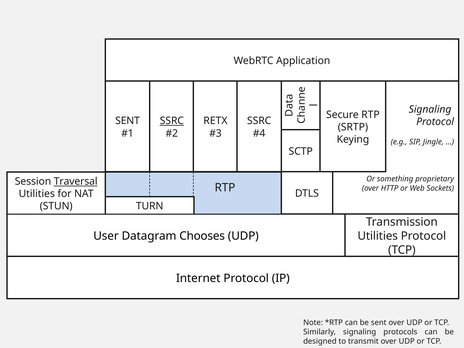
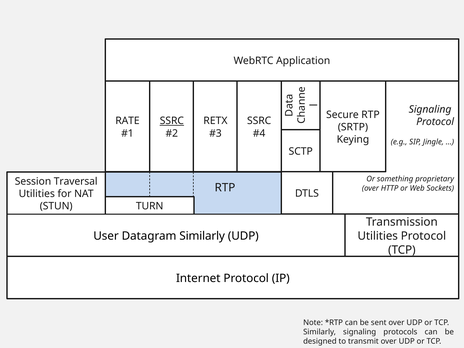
SENT: SENT -> RATE (128, 121)
Traversal underline: present -> none (76, 181)
Datagram Chooses: Chooses -> Similarly (202, 236)
